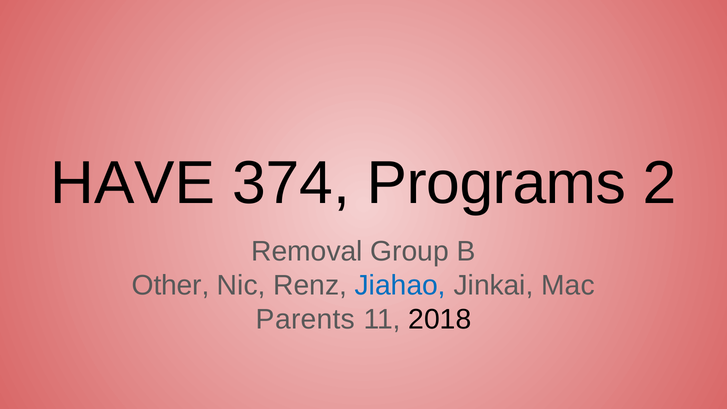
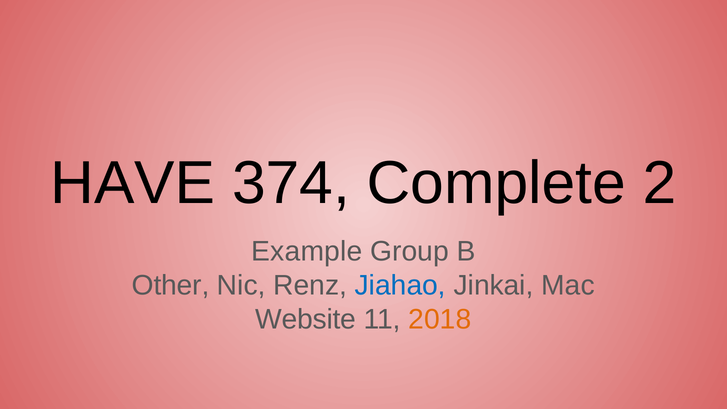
Programs: Programs -> Complete (496, 183)
Removal: Removal -> Example (307, 252)
Parents: Parents -> Website (306, 319)
2018 colour: black -> orange (440, 319)
